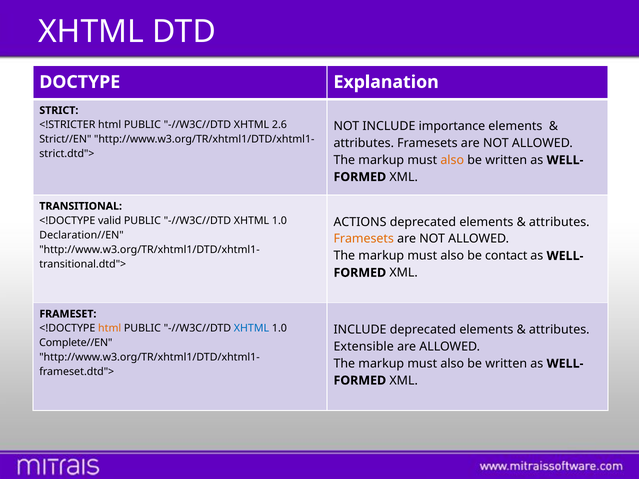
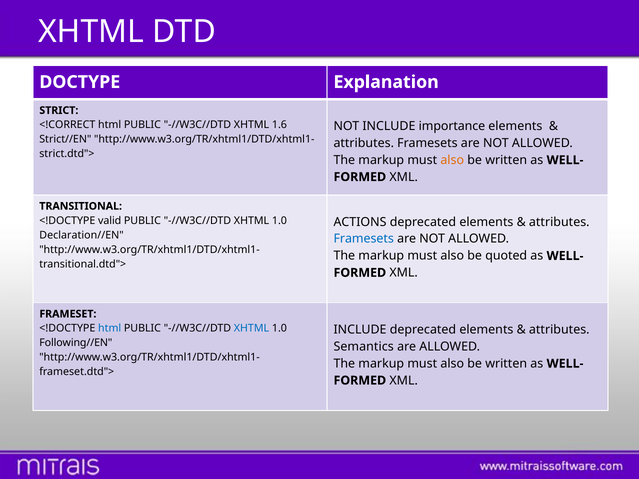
<!STRICTER: <!STRICTER -> <!CORRECT (67, 125)
2.6: 2.6 -> 1.6 (279, 125)
Framesets colour: orange -> blue (364, 239)
contact: contact -> quoted (506, 256)
html colour: orange -> blue (110, 329)
Complete//EN: Complete//EN -> Following//EN (76, 343)
Extensible: Extensible -> Semantics (364, 347)
